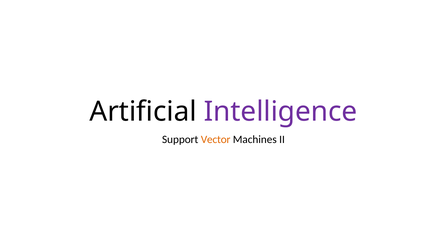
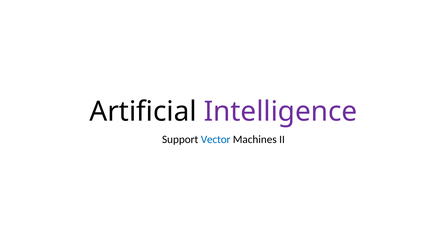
Vector colour: orange -> blue (216, 140)
